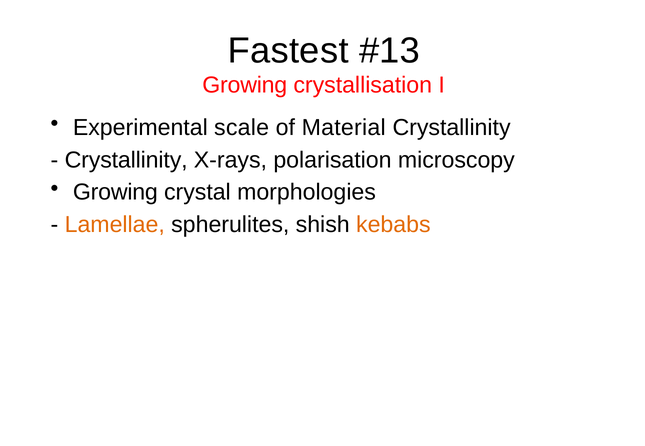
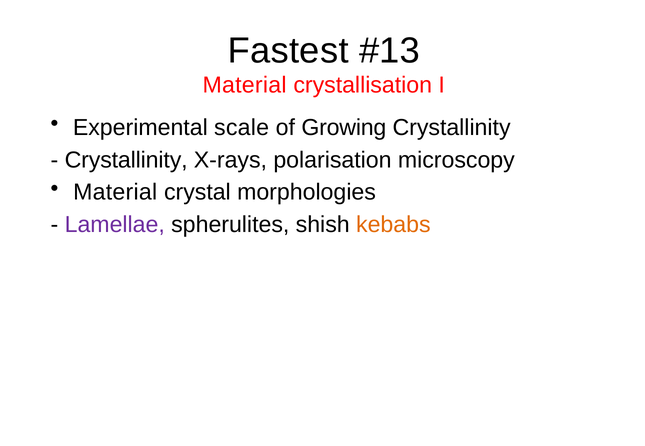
Growing: Growing -> Material (245, 85)
Material: Material -> Growing (344, 128)
Growing: Growing -> Material (115, 193)
Lamellae colour: orange -> purple (115, 225)
